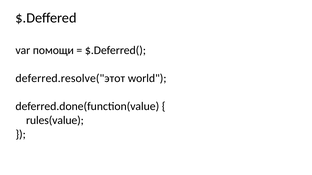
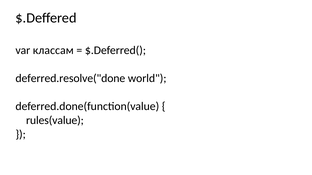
помощи: помощи -> классам (53, 51)
deferred.resolve("этот: deferred.resolve("этот -> deferred.resolve("done (70, 79)
